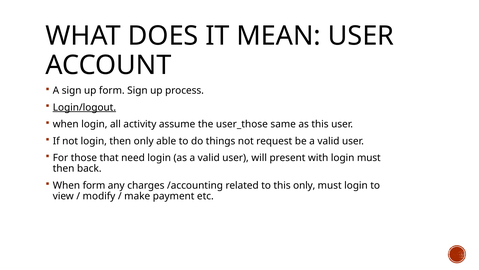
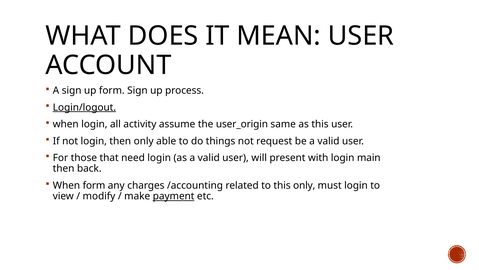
user_those: user_those -> user_origin (242, 124)
login must: must -> main (369, 158)
payment underline: none -> present (174, 196)
